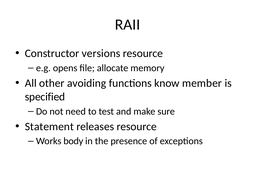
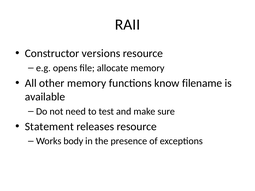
other avoiding: avoiding -> memory (87, 83)
member: member -> filename (202, 83)
specified: specified -> available (45, 97)
